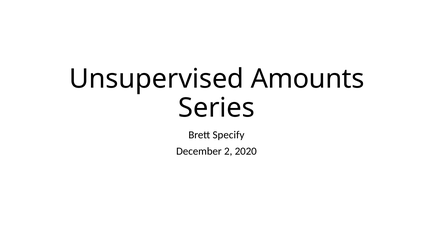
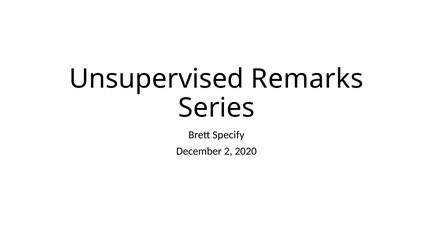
Amounts: Amounts -> Remarks (307, 79)
